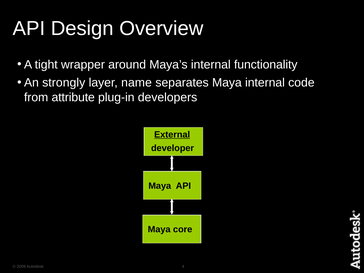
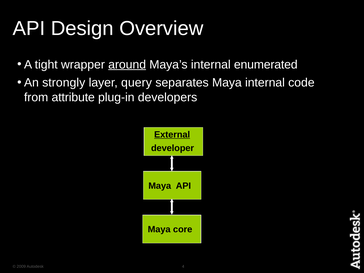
around underline: none -> present (127, 64)
functionality: functionality -> enumerated (266, 64)
name: name -> query (136, 83)
